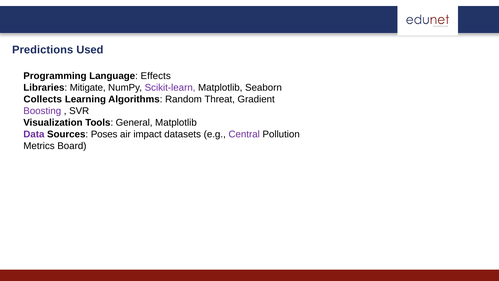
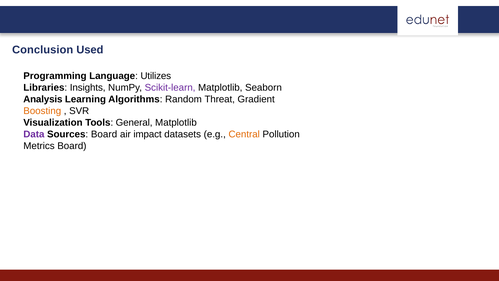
Predictions: Predictions -> Conclusion (43, 50)
Effects: Effects -> Utilizes (156, 76)
Mitigate: Mitigate -> Insights (88, 88)
Collects: Collects -> Analysis (43, 99)
Boosting colour: purple -> orange (42, 111)
Sources Poses: Poses -> Board (104, 134)
Central colour: purple -> orange (244, 134)
